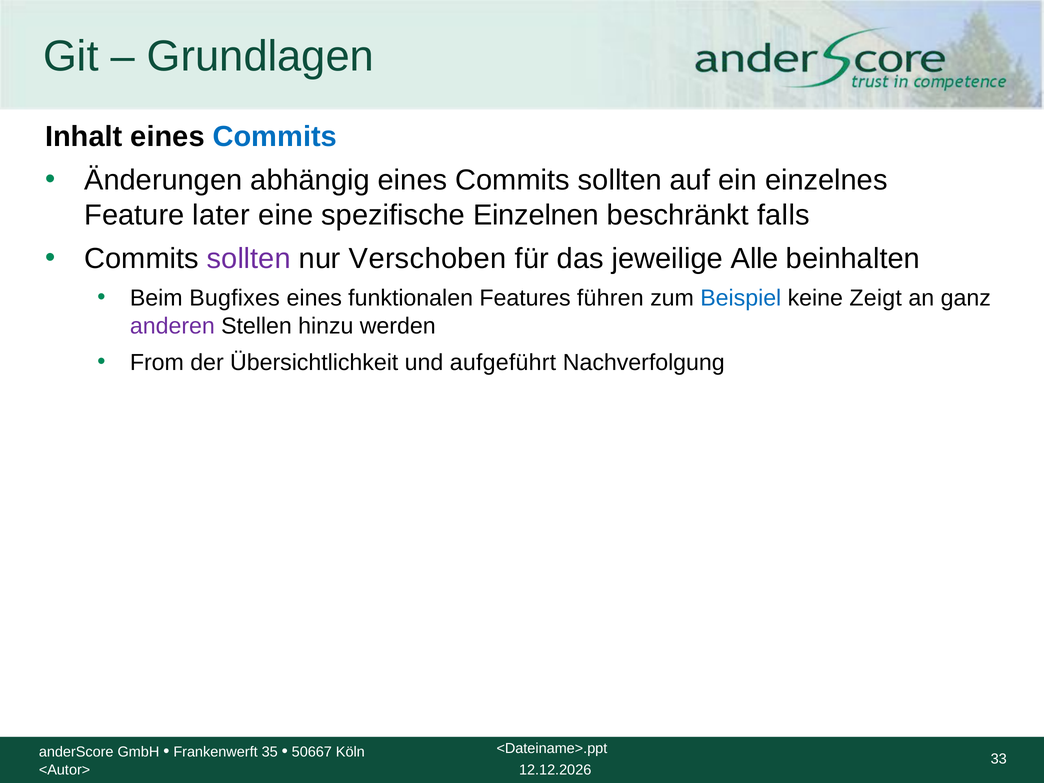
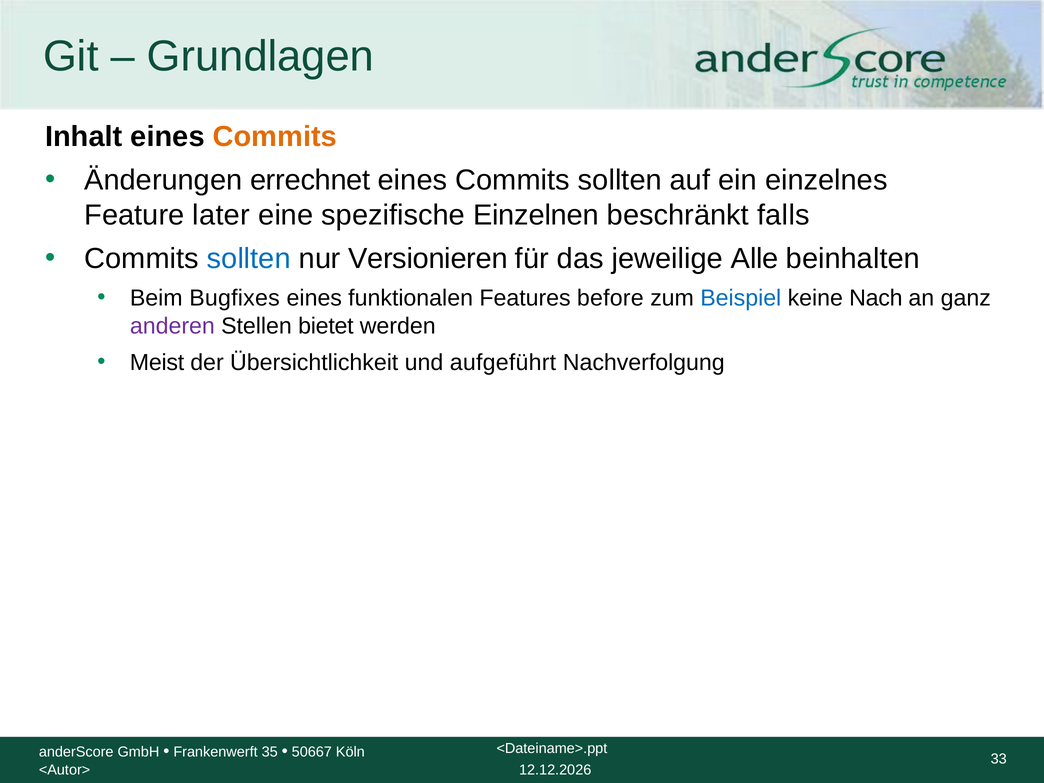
Commits colour: blue -> orange (275, 137)
abhängig: abhängig -> errechnet (310, 180)
sollten colour: purple -> blue (249, 259)
Verschoben: Verschoben -> Versionieren (428, 259)
führen: führen -> before (610, 298)
Zeigt: Zeigt -> Nach (876, 298)
hinzu: hinzu -> bietet (326, 326)
From: From -> Meist (157, 363)
